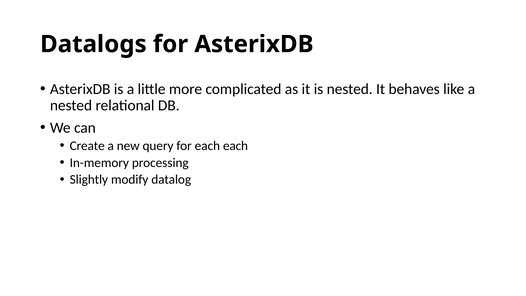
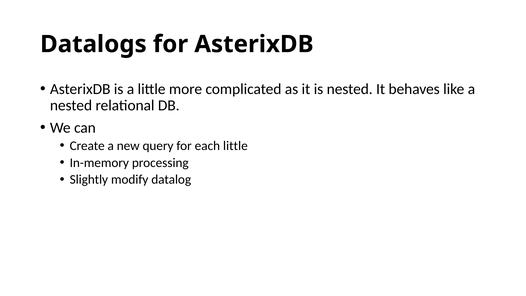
each each: each -> little (235, 146)
